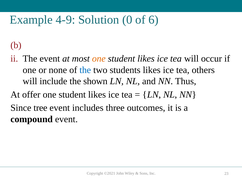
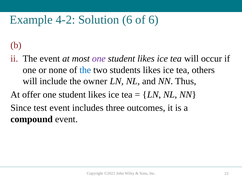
4-9: 4-9 -> 4-2 (65, 20)
Solution 0: 0 -> 6 (127, 20)
one colour: orange -> purple (99, 59)
shown: shown -> owner (95, 81)
tree: tree -> test (40, 108)
